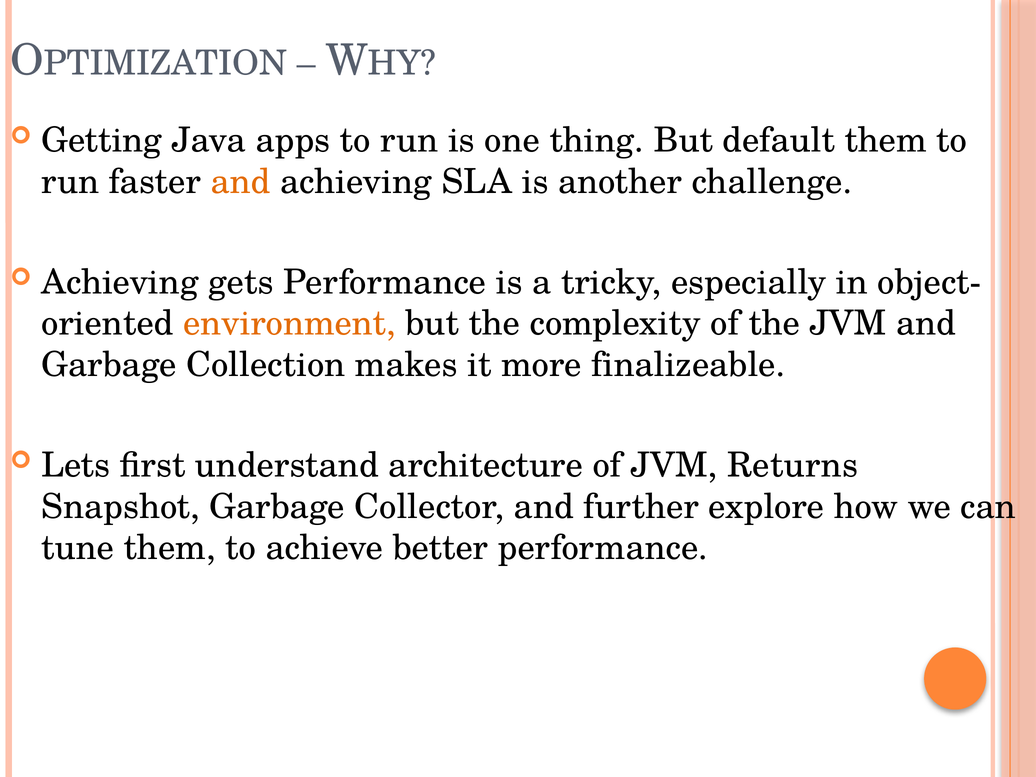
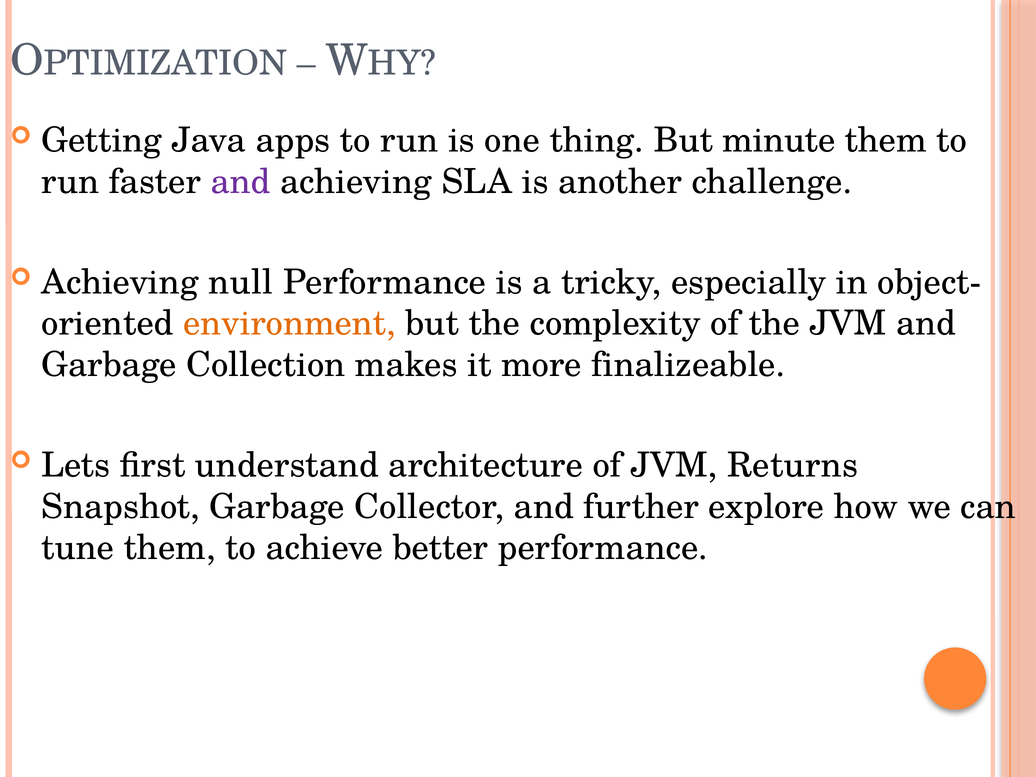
default: default -> minute (779, 140)
and colour: orange -> purple (241, 182)
gets: gets -> null (241, 282)
